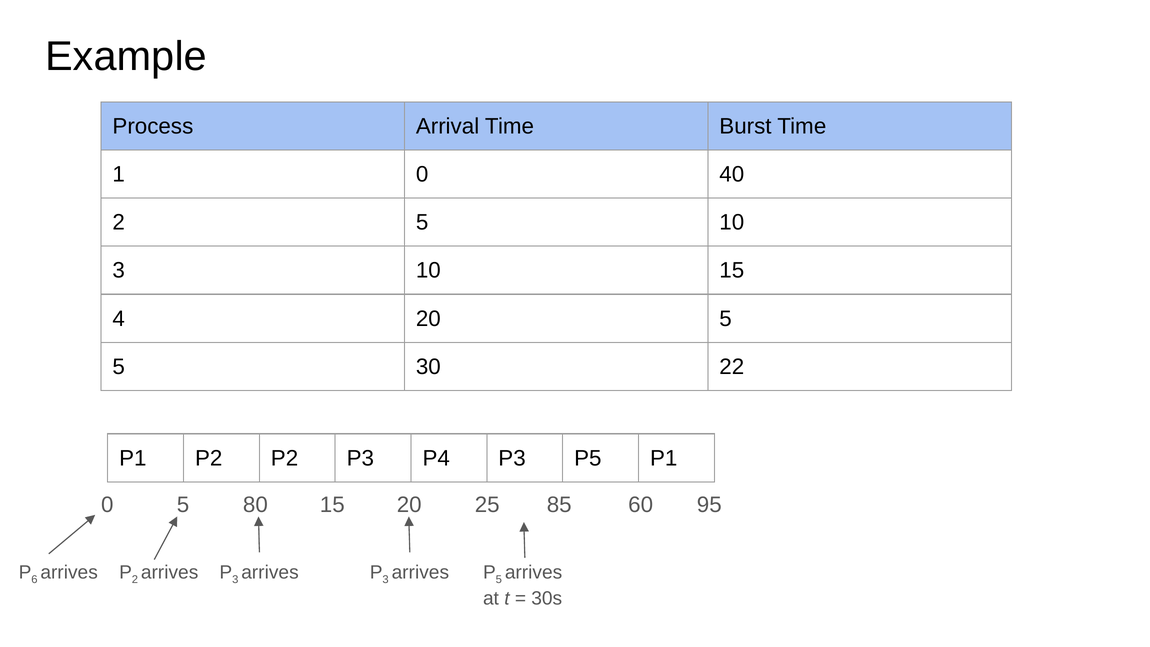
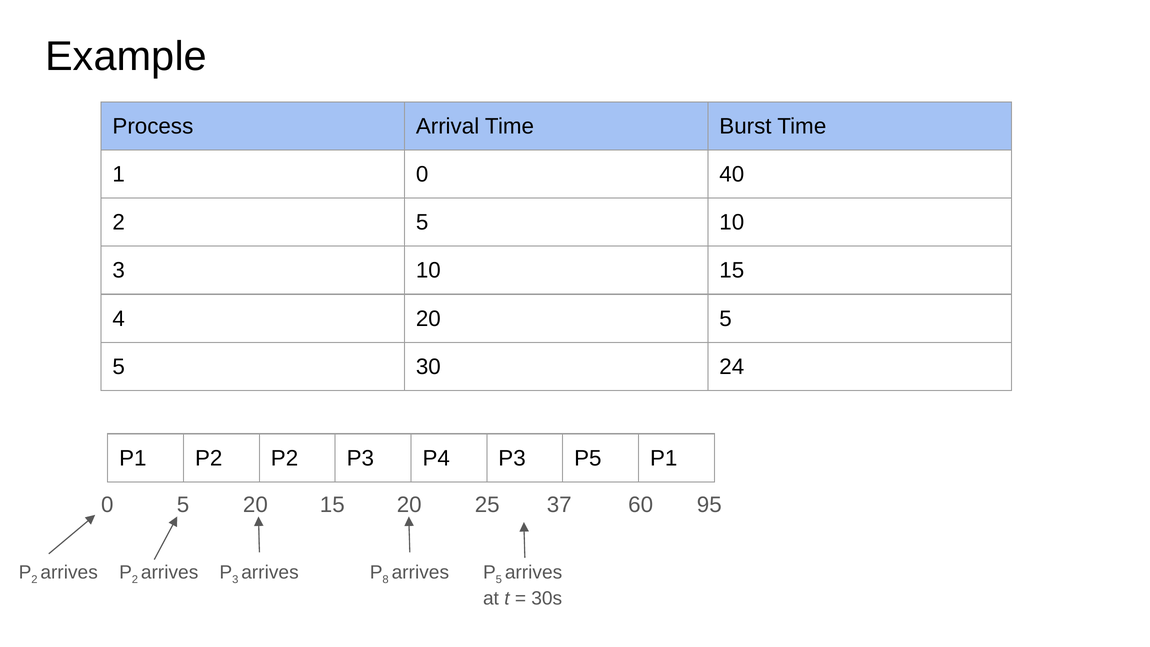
22: 22 -> 24 (732, 367)
5 80: 80 -> 20 (255, 505)
85: 85 -> 37 (559, 505)
6: 6 -> 2 (34, 580)
3: 3 -> 8 (386, 580)
